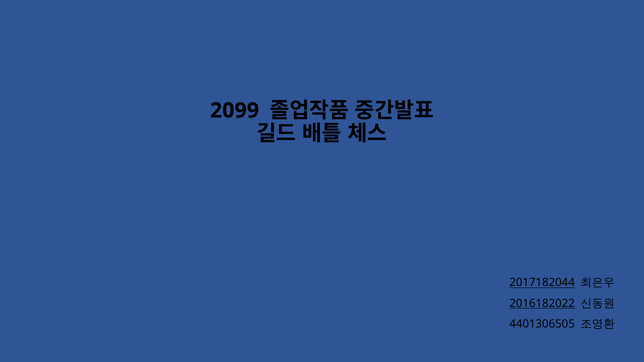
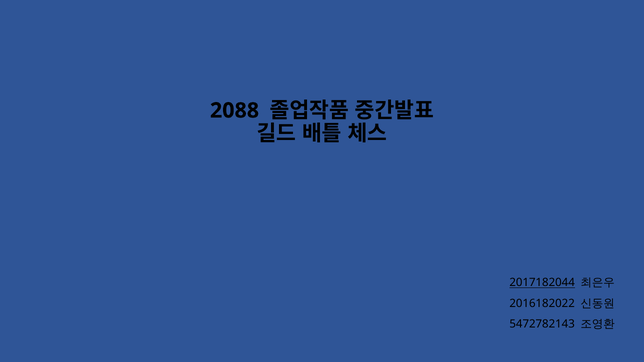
2099: 2099 -> 2088 (235, 111)
2016182022 underline: present -> none (542, 303)
4401306505: 4401306505 -> 5472782143 (542, 324)
